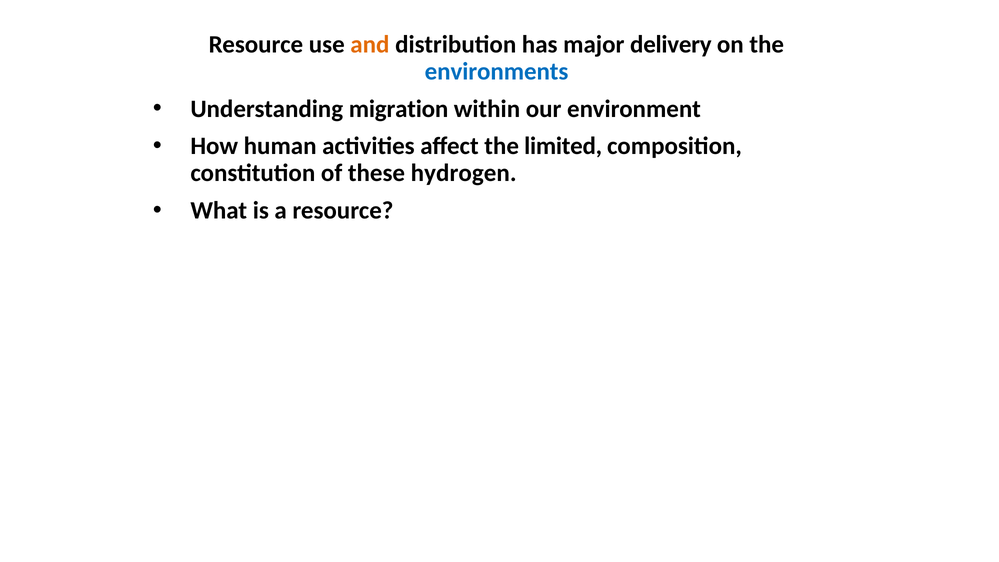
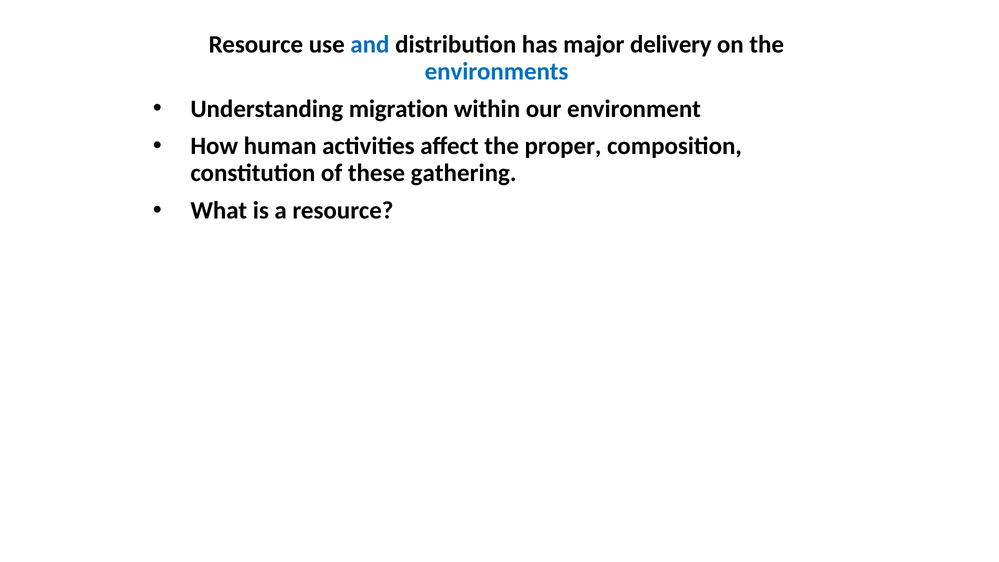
and colour: orange -> blue (370, 44)
limited: limited -> proper (563, 146)
hydrogen: hydrogen -> gathering (464, 173)
